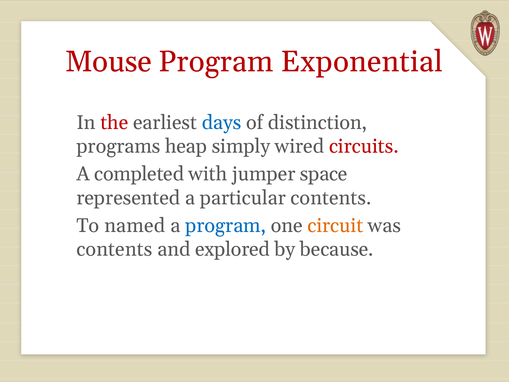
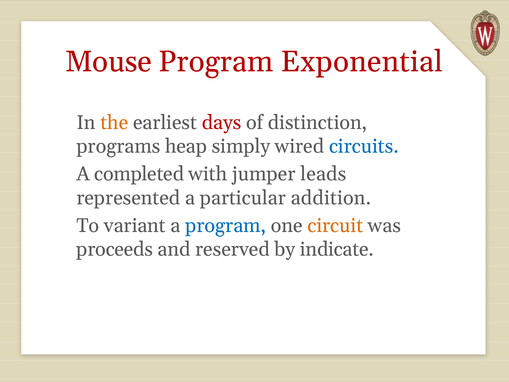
the colour: red -> orange (114, 122)
days colour: blue -> red (222, 122)
circuits colour: red -> blue (364, 146)
space: space -> leads (323, 174)
particular contents: contents -> addition (331, 198)
named: named -> variant (135, 225)
contents: contents -> proceeds (115, 249)
explored: explored -> reserved (232, 249)
because: because -> indicate (337, 249)
